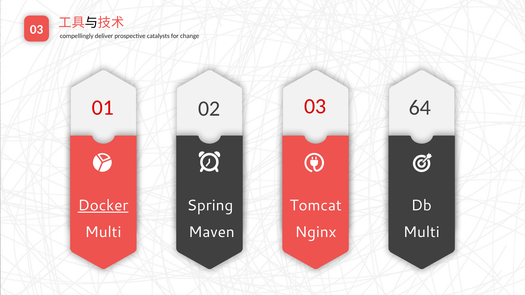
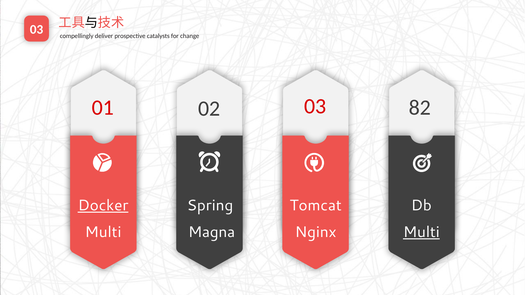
64: 64 -> 82 (420, 108)
Maven: Maven -> Magna (212, 232)
Multi underline: none -> present (421, 232)
